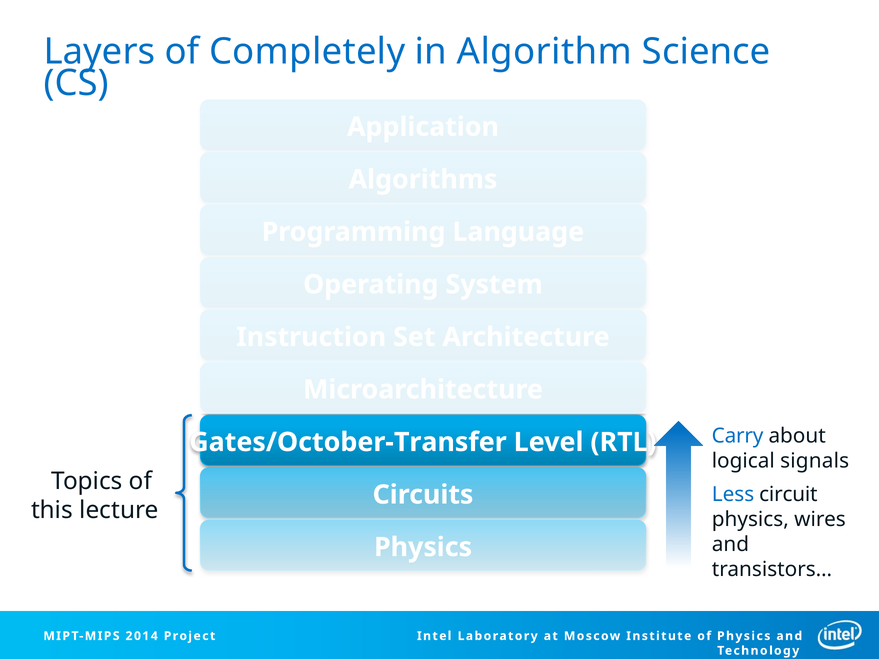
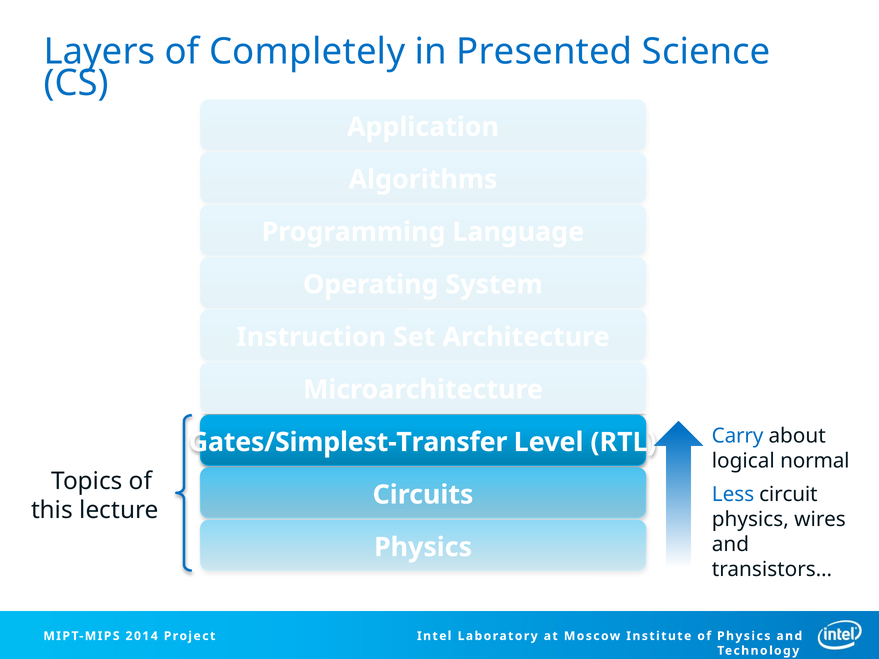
Algorithm: Algorithm -> Presented (544, 52)
Gates/October-Transfer: Gates/October-Transfer -> Gates/Simplest-Transfer (348, 442)
signals: signals -> normal (815, 461)
